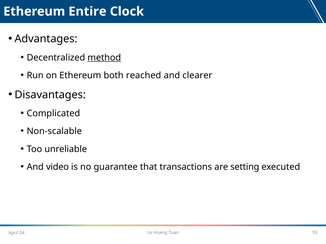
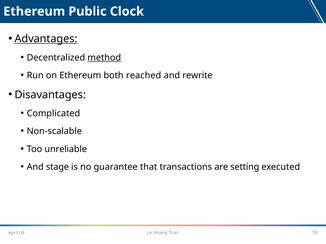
Entire: Entire -> Public (87, 11)
Advantages underline: none -> present (46, 39)
clearer: clearer -> rewrite (197, 76)
video: video -> stage (57, 167)
